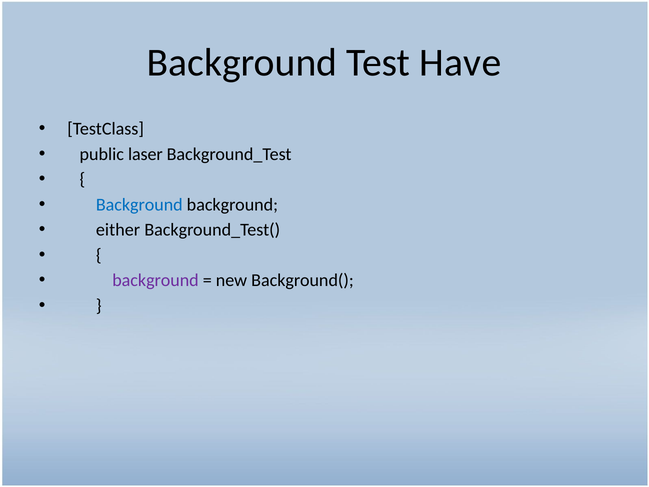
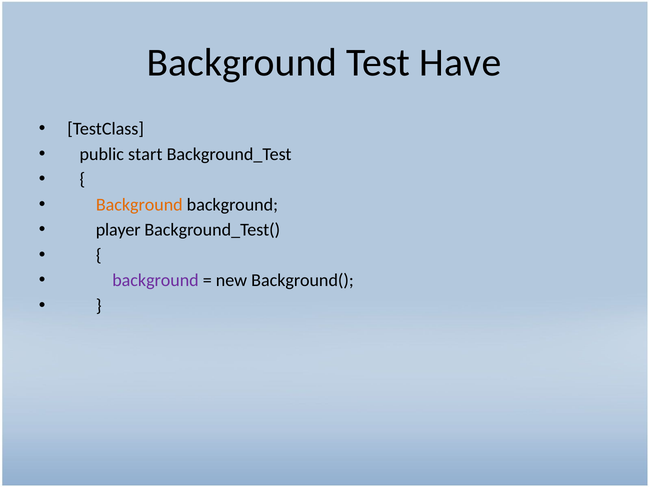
laser: laser -> start (145, 154)
Background colour: blue -> orange (139, 205)
either: either -> player (118, 230)
